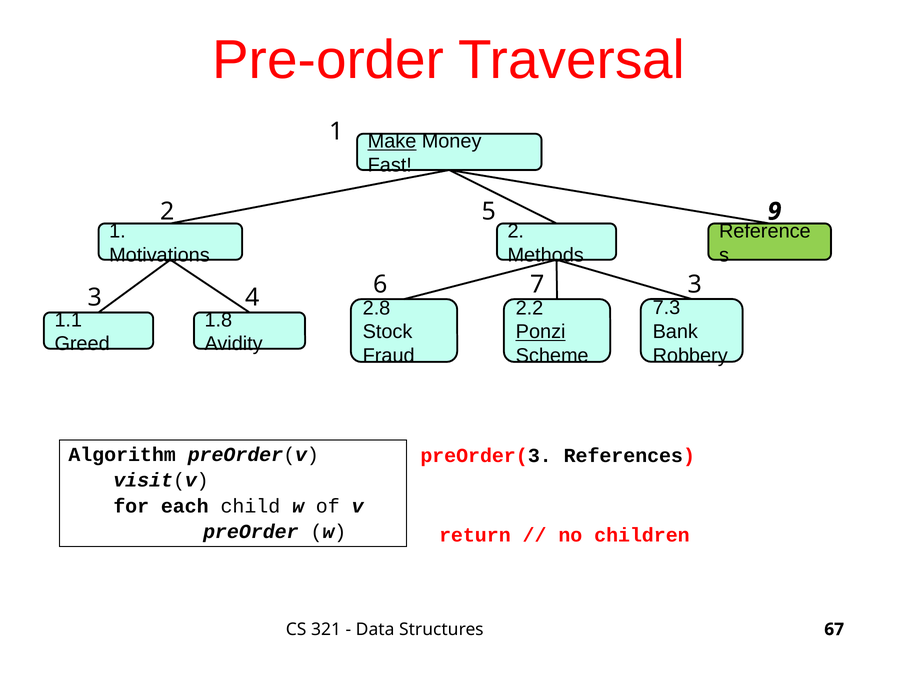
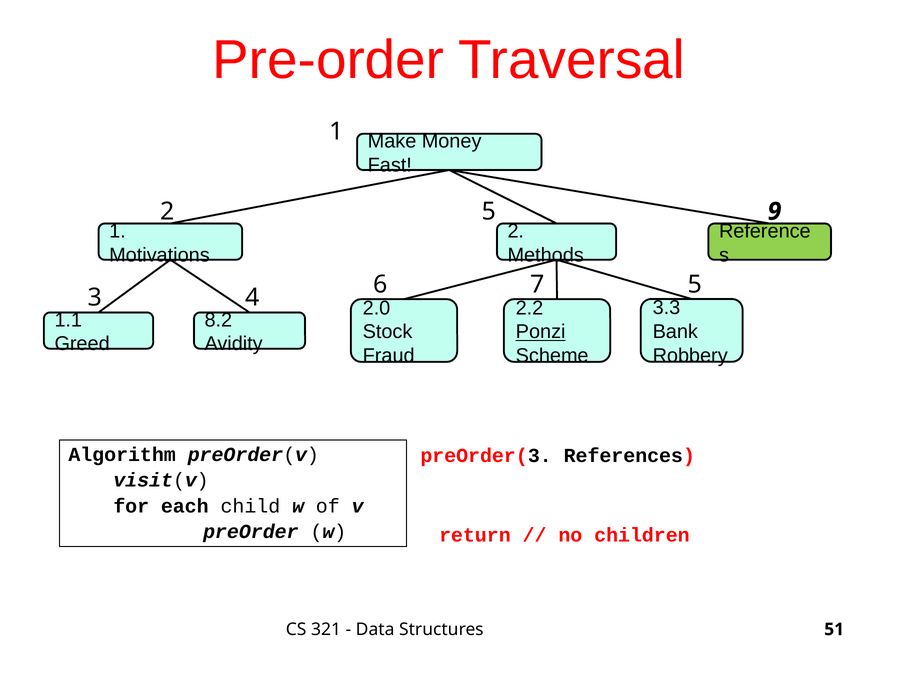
Make underline: present -> none (392, 141)
7 3: 3 -> 5 (695, 285)
7.3: 7.3 -> 3.3 (666, 308)
2.8: 2.8 -> 2.0 (377, 308)
1.8: 1.8 -> 8.2 (218, 320)
67: 67 -> 51 (834, 630)
